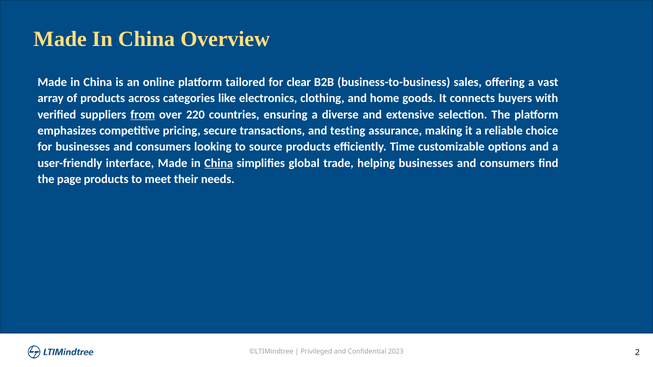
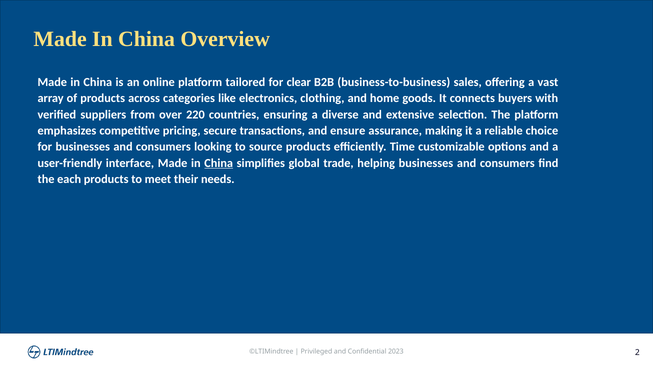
from underline: present -> none (143, 115)
testing: testing -> ensure (348, 131)
page: page -> each (69, 179)
